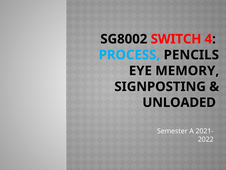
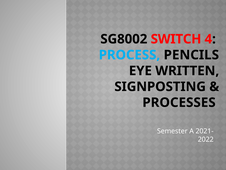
MEMORY: MEMORY -> WRITTEN (187, 71)
UNLOADED: UNLOADED -> PROCESSES (179, 102)
